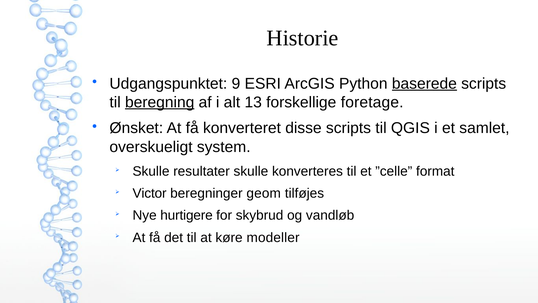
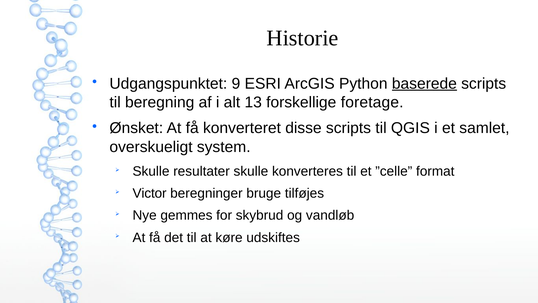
beregning underline: present -> none (160, 102)
geom: geom -> bruge (264, 193)
hurtigere: hurtigere -> gemmes (186, 215)
modeller: modeller -> udskiftes (273, 237)
